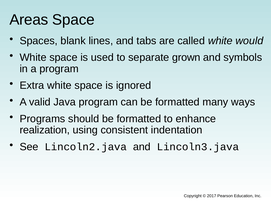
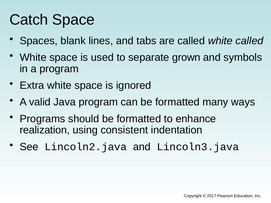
Areas: Areas -> Catch (29, 20)
white would: would -> called (249, 41)
